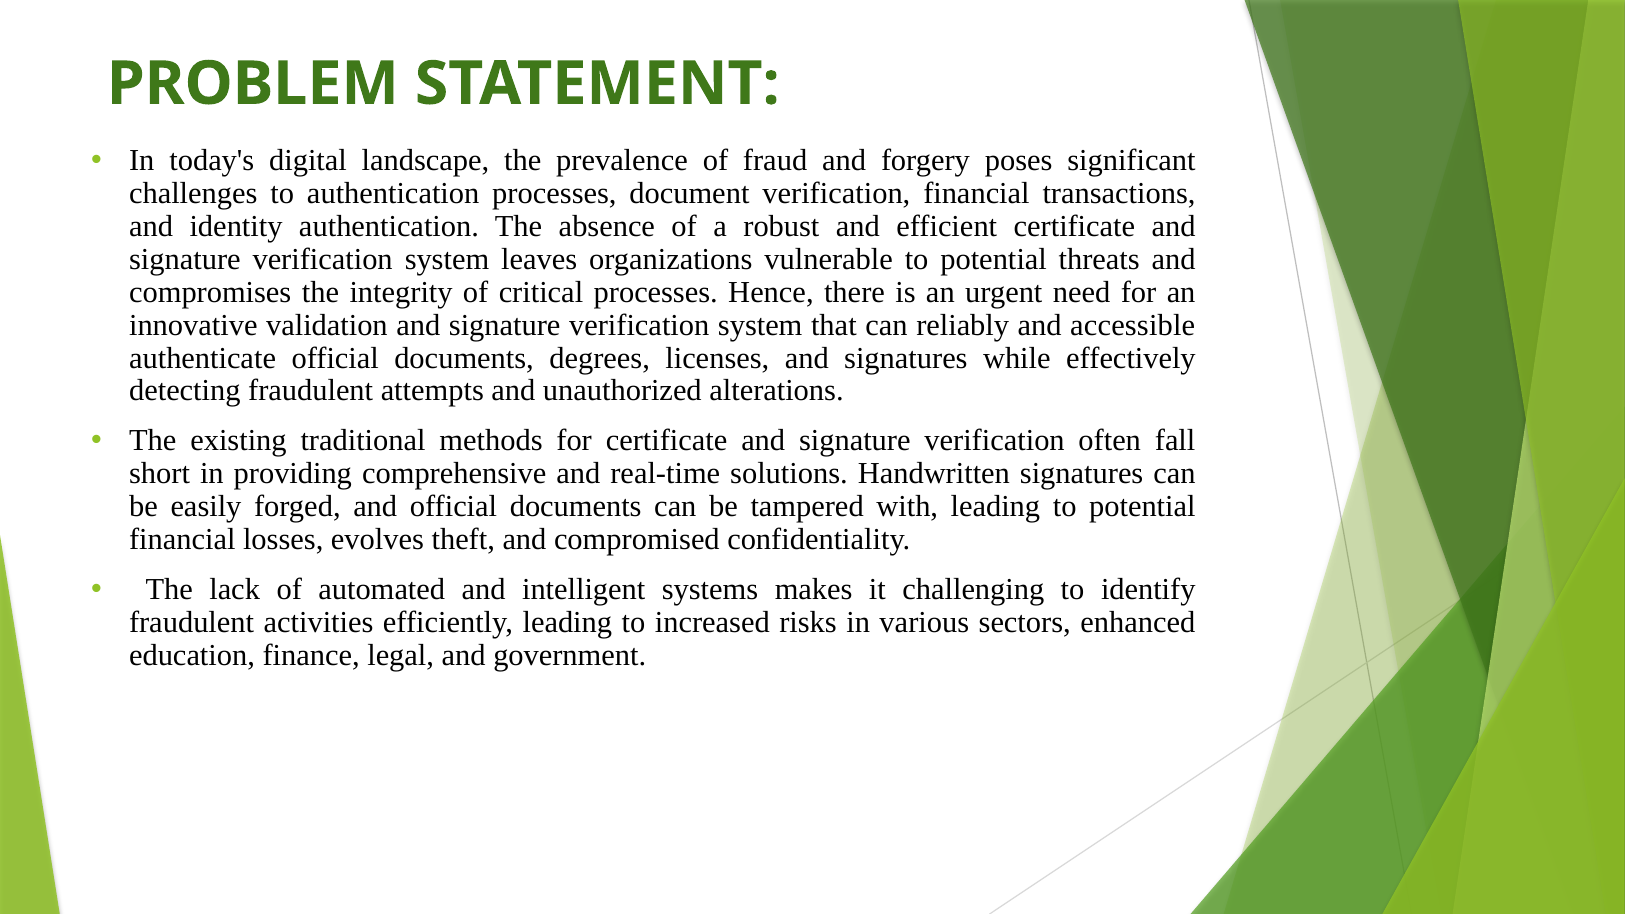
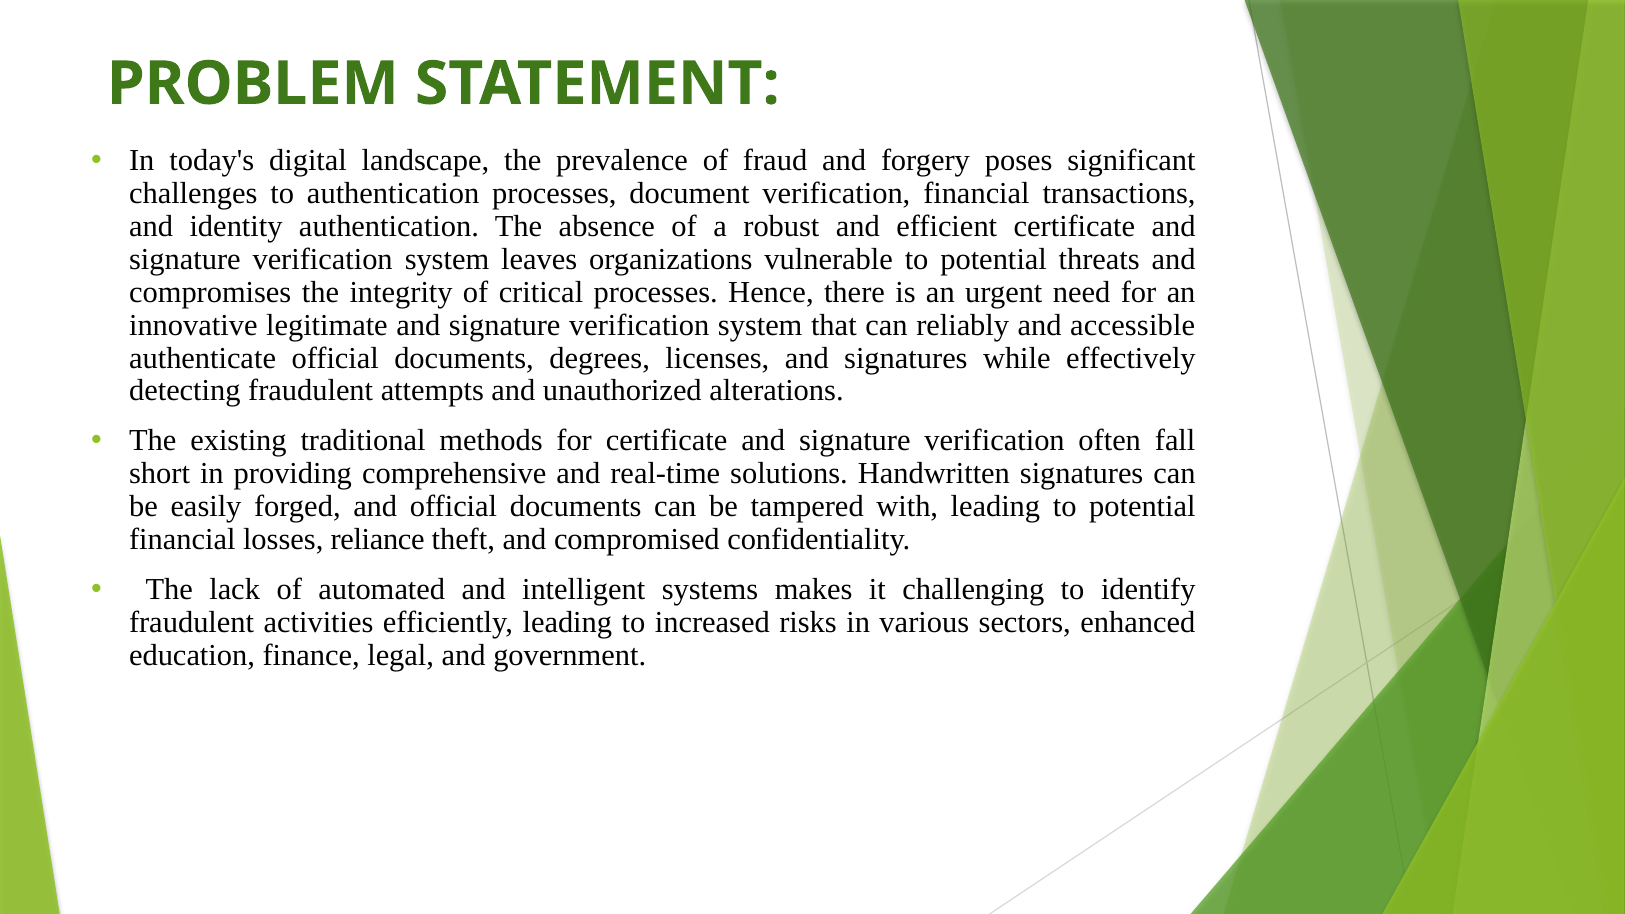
validation: validation -> legitimate (327, 325)
evolves: evolves -> reliance (378, 540)
